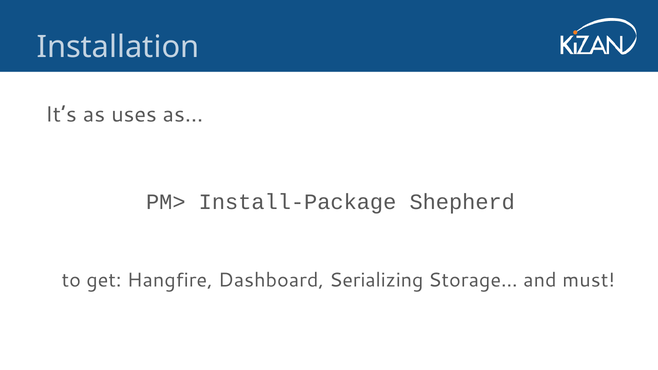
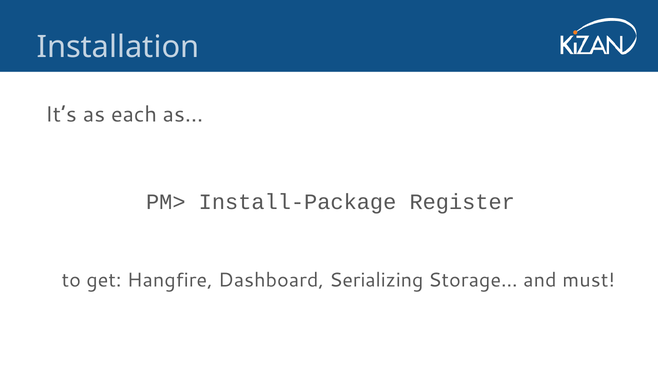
uses: uses -> each (134, 115)
Shepherd: Shepherd -> Register (462, 202)
